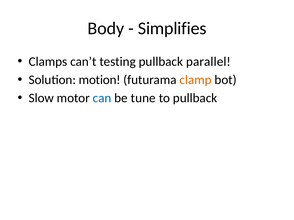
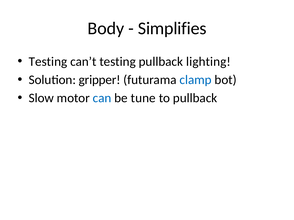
Clamps: Clamps -> Testing (48, 62)
parallel: parallel -> lighting (208, 62)
motion: motion -> gripper (100, 80)
clamp colour: orange -> blue (196, 80)
